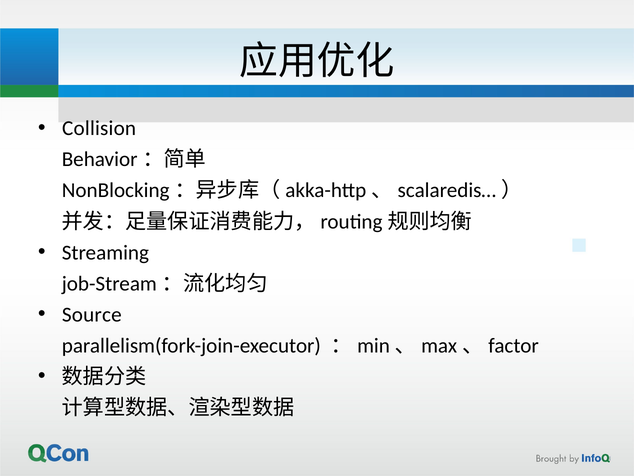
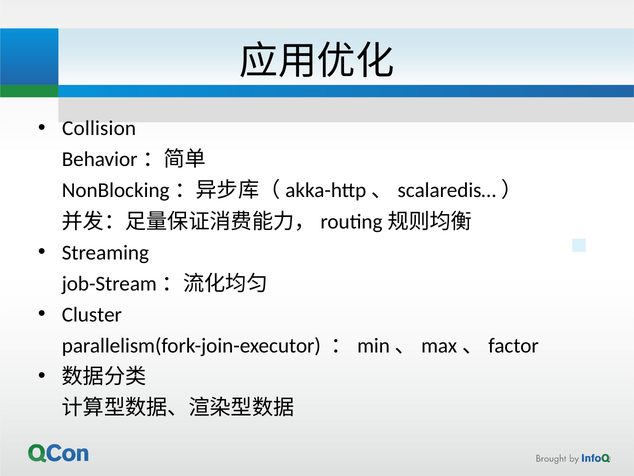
Source: Source -> Cluster (92, 314)
